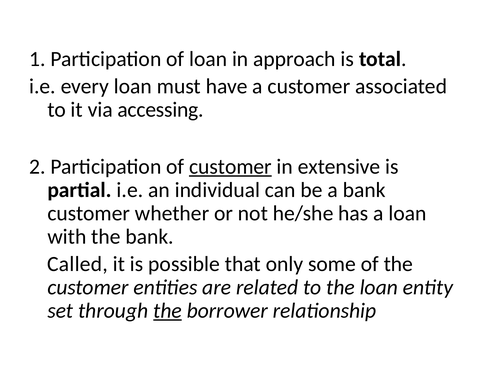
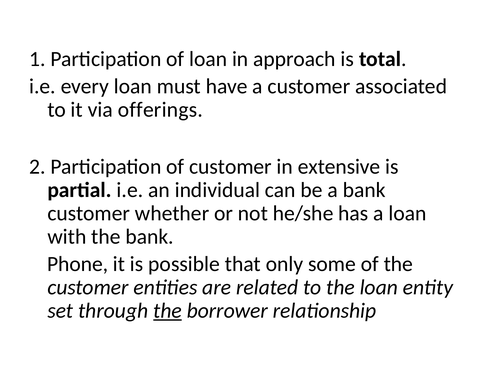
accessing: accessing -> offerings (160, 109)
customer underline: present -> none (230, 166)
Called: Called -> Phone (78, 264)
